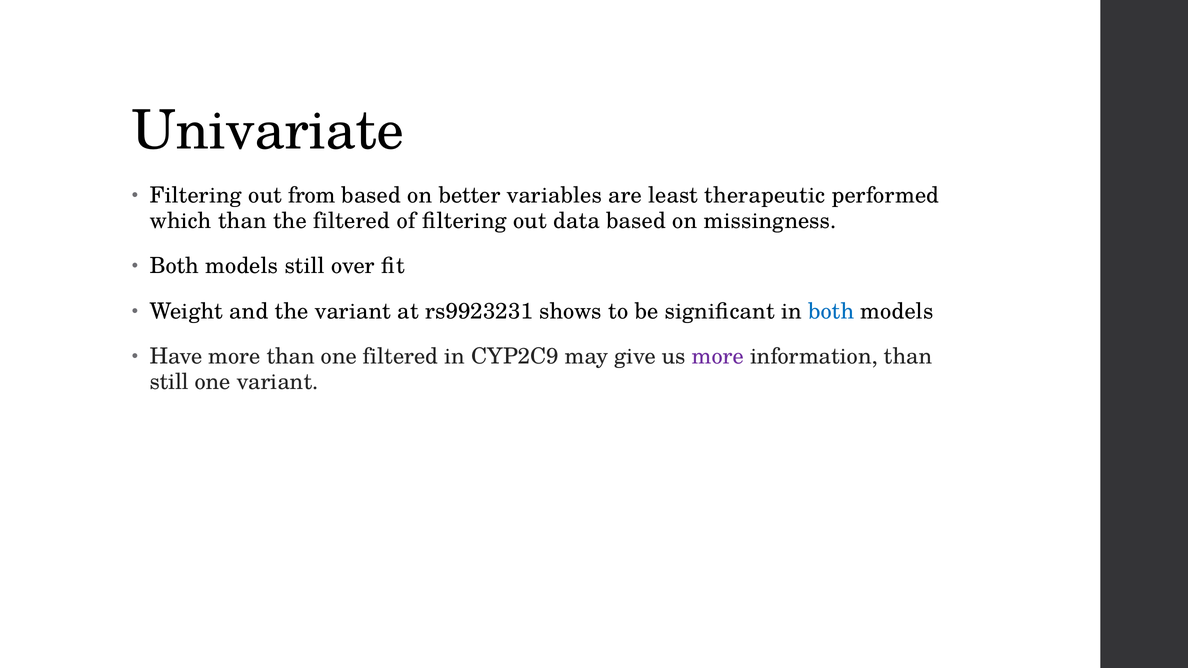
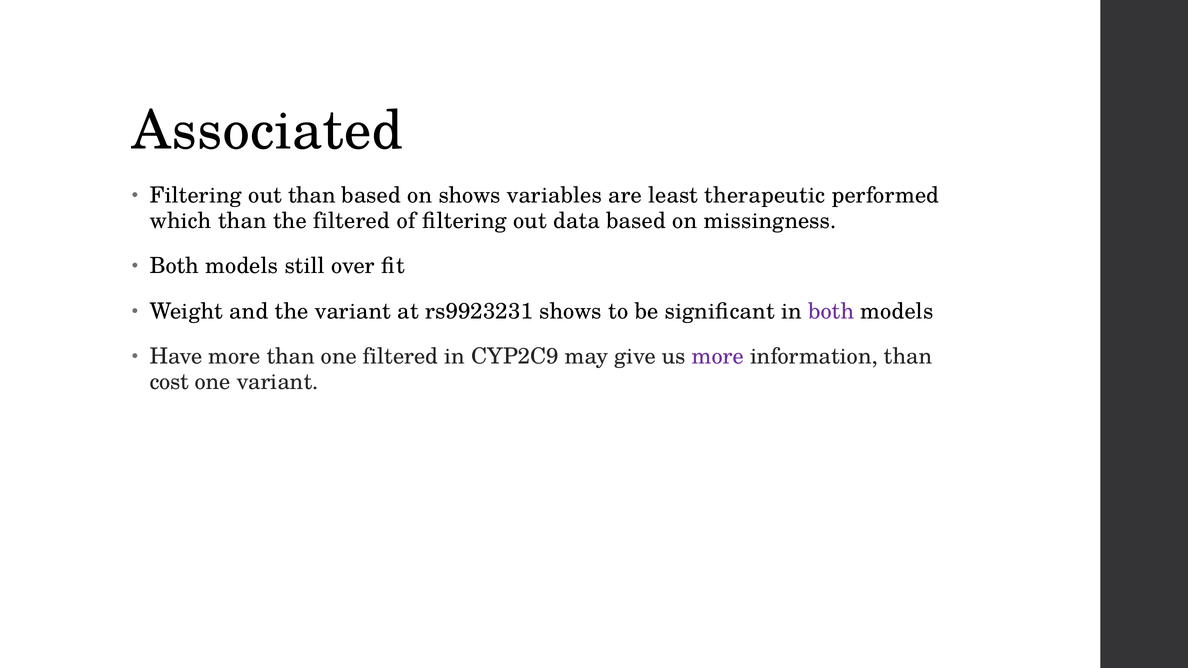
Univariate: Univariate -> Associated (268, 131)
out from: from -> than (312, 196)
on better: better -> shows (470, 196)
both colour: blue -> purple (831, 311)
still: still -> cost (169, 382)
